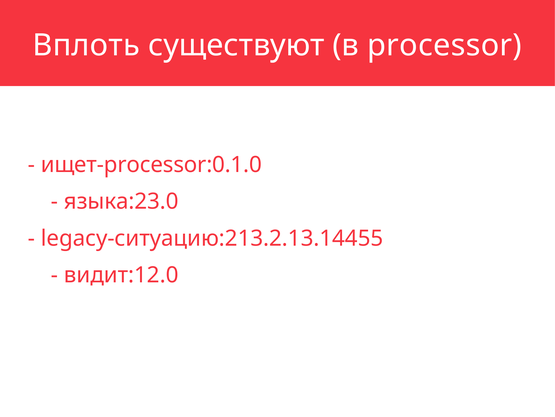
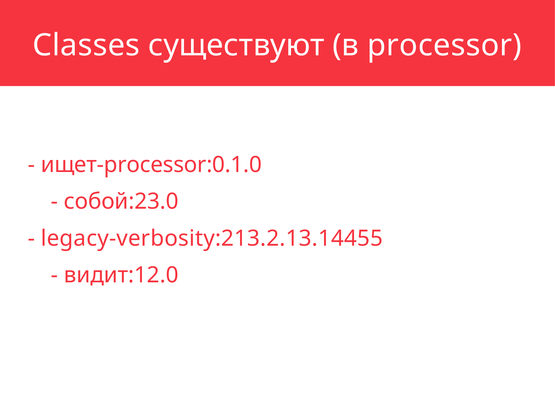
Вплоть: Вплоть -> Classes (86, 45)
языка:23.0: языка:23.0 -> собой:23.0 (121, 201)
legacy-ситуацию:213.2.13.14455: legacy-ситуацию:213.2.13.14455 -> legacy-verbosity:213.2.13.14455 (212, 238)
